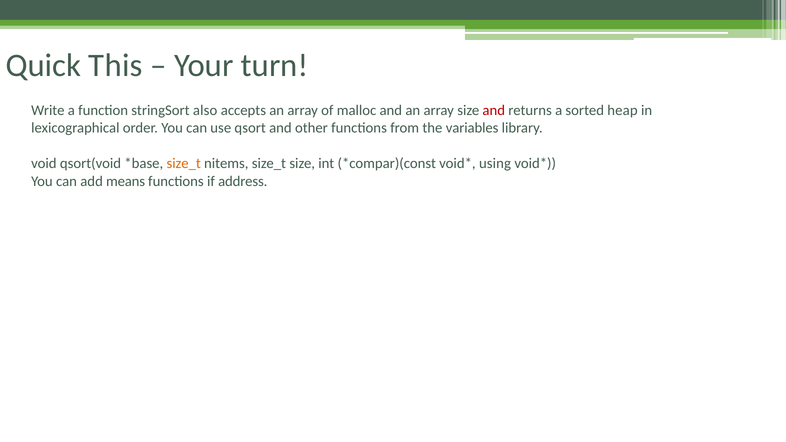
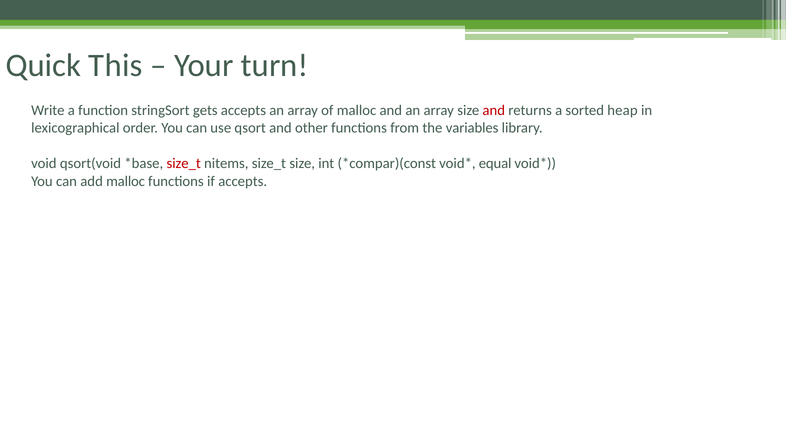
also: also -> gets (205, 110)
size_t colour: orange -> red (184, 164)
using: using -> equal (495, 164)
add means: means -> malloc (126, 181)
if address: address -> accepts (243, 181)
